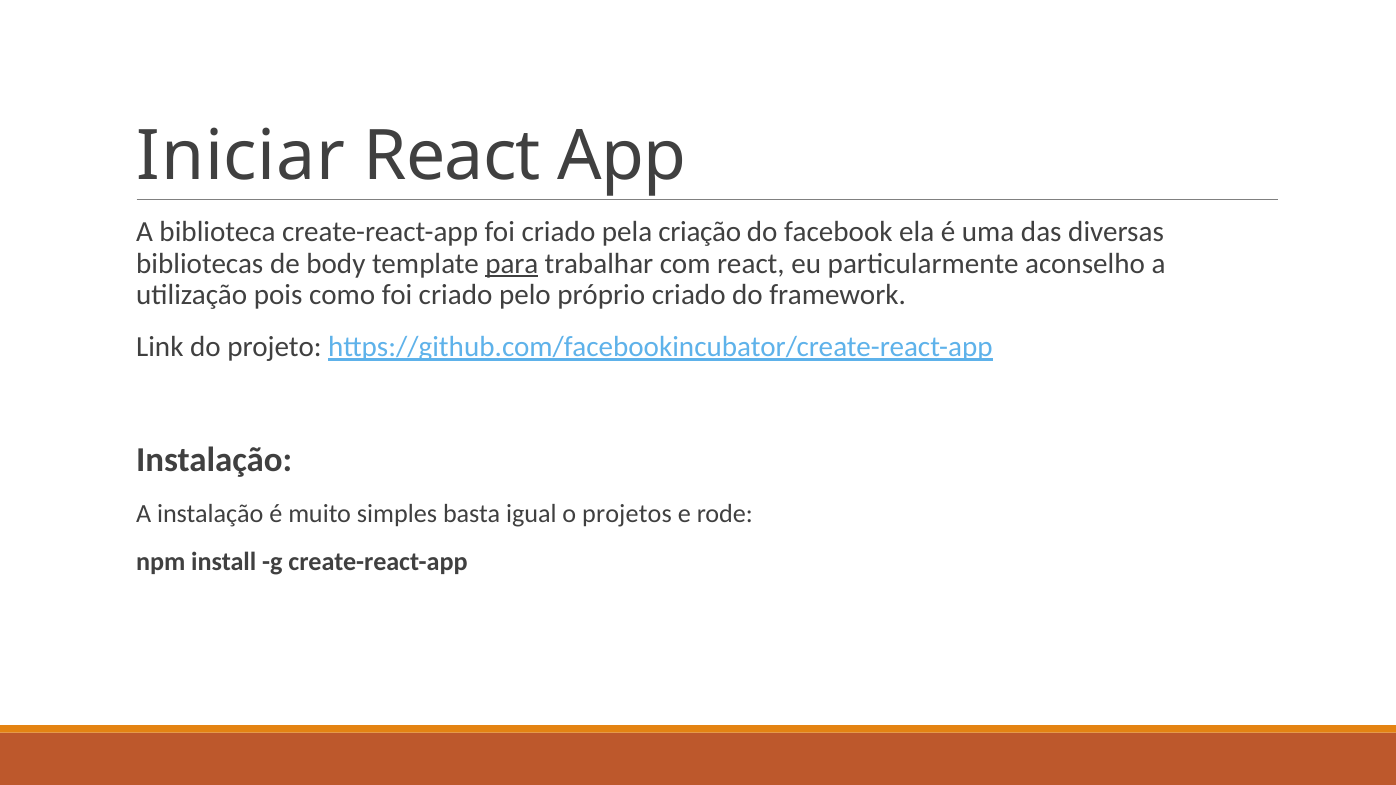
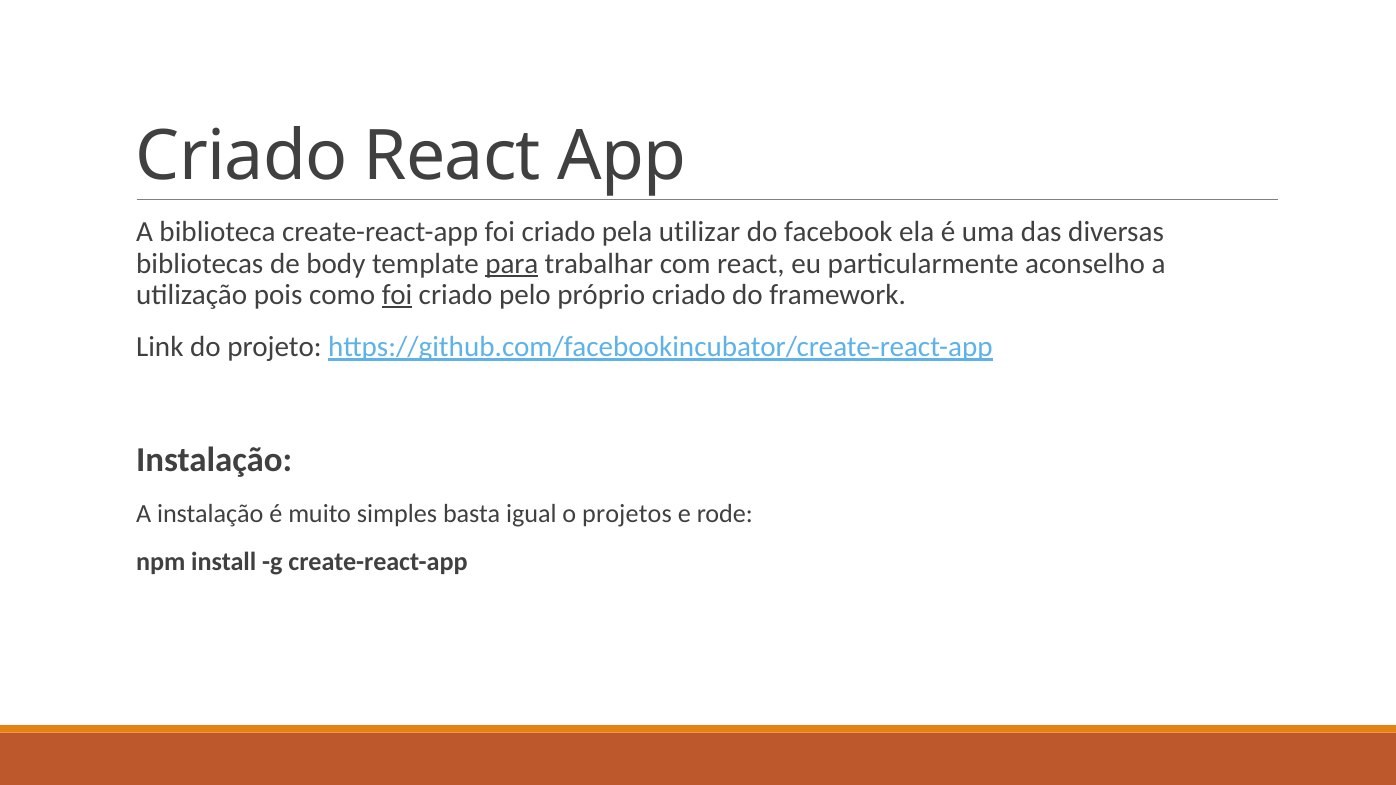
Iniciar: Iniciar -> Criado (242, 156)
criação: criação -> utilizar (700, 232)
foi underline: none -> present (397, 295)
